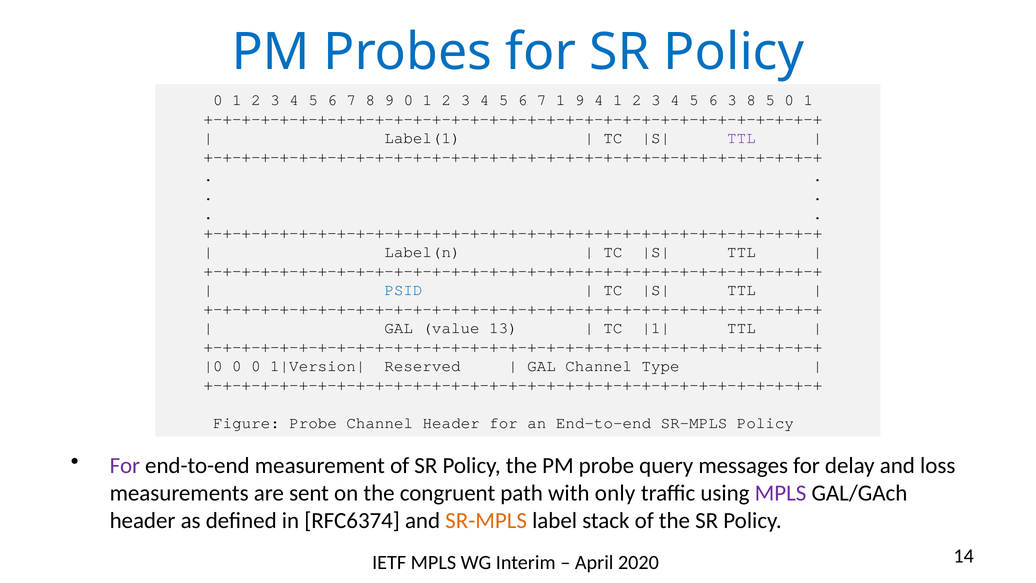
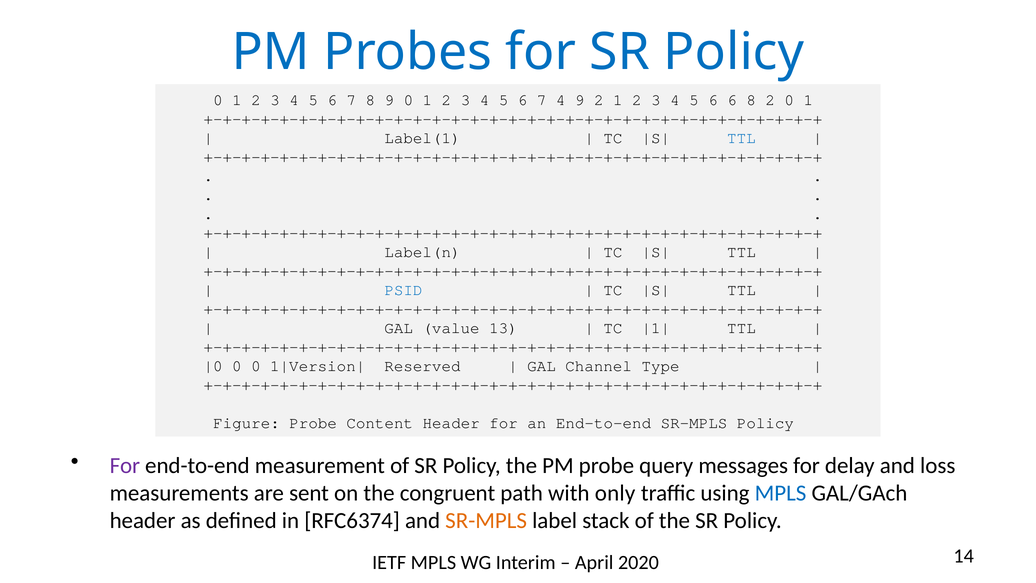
7 1: 1 -> 4 (561, 100)
9 4: 4 -> 2 (599, 100)
6 3: 3 -> 6 (732, 100)
8 5: 5 -> 2 (770, 100)
TTL colour: purple -> blue (741, 138)
Probe Channel: Channel -> Content (380, 423)
MPLS colour: purple -> blue (781, 493)
